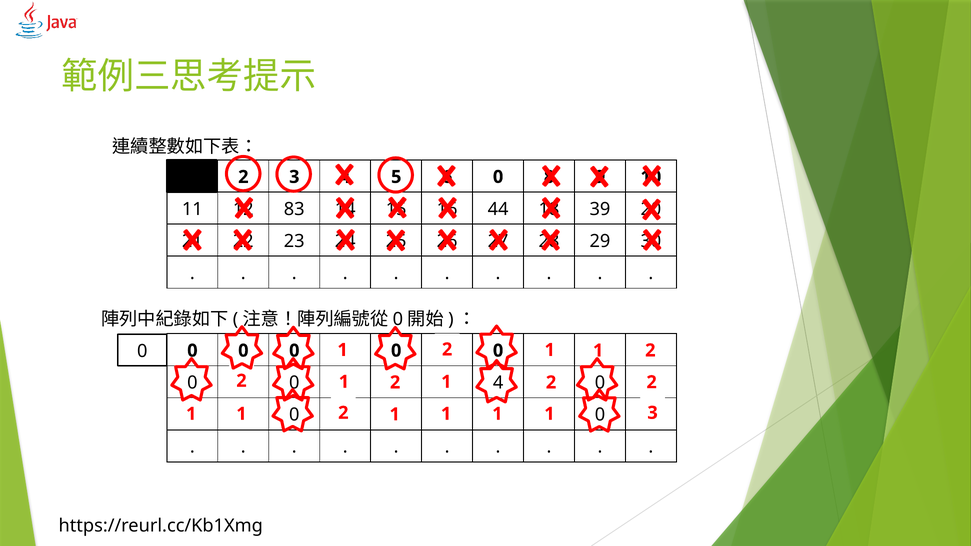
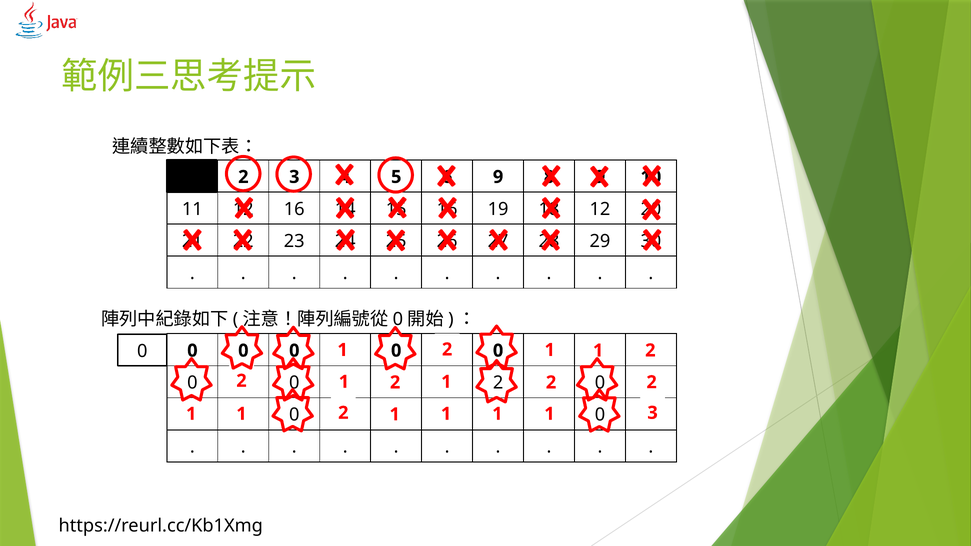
0: 0 -> 9 (498, 177)
83: 83 -> 16 (294, 209)
44: 44 -> 19 (498, 209)
39: 39 -> 12 (600, 209)
4: 4 -> 2 (498, 383)
